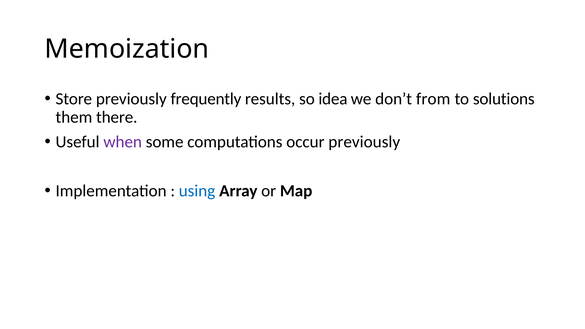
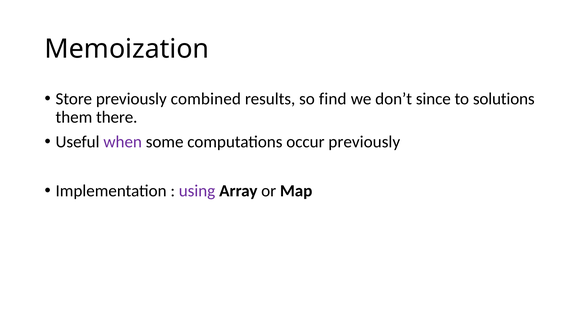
frequently: frequently -> combined (206, 99)
idea: idea -> find (333, 99)
from: from -> since (433, 99)
using colour: blue -> purple (197, 191)
